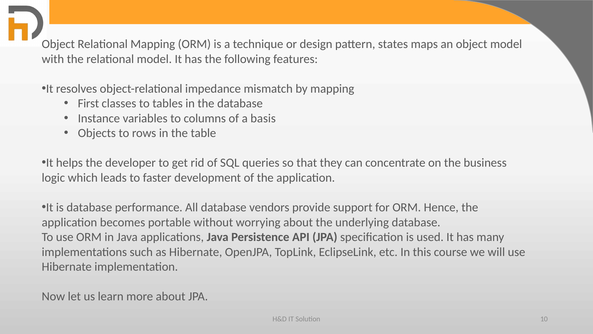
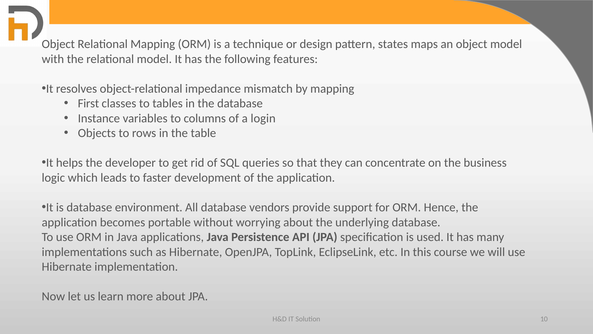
basis: basis -> login (263, 118)
performance: performance -> environment (149, 207)
